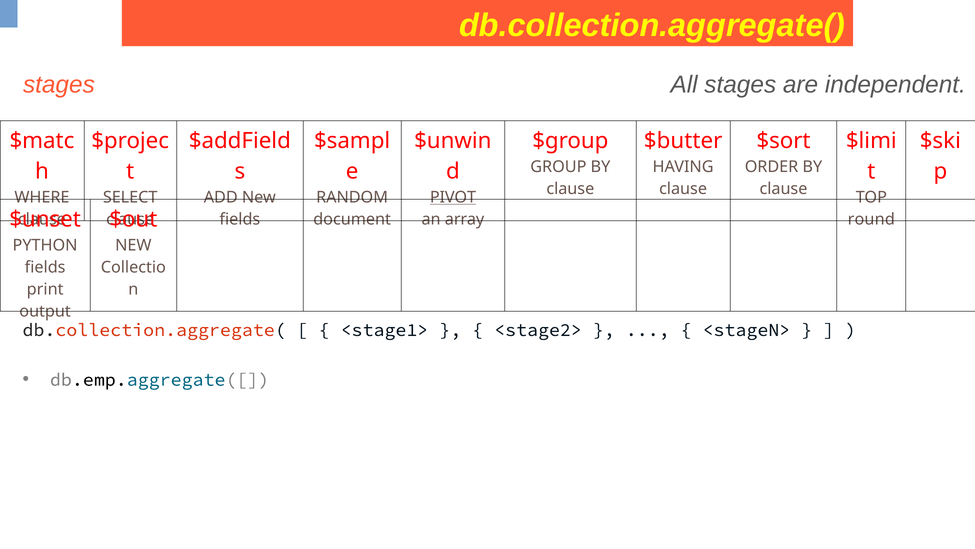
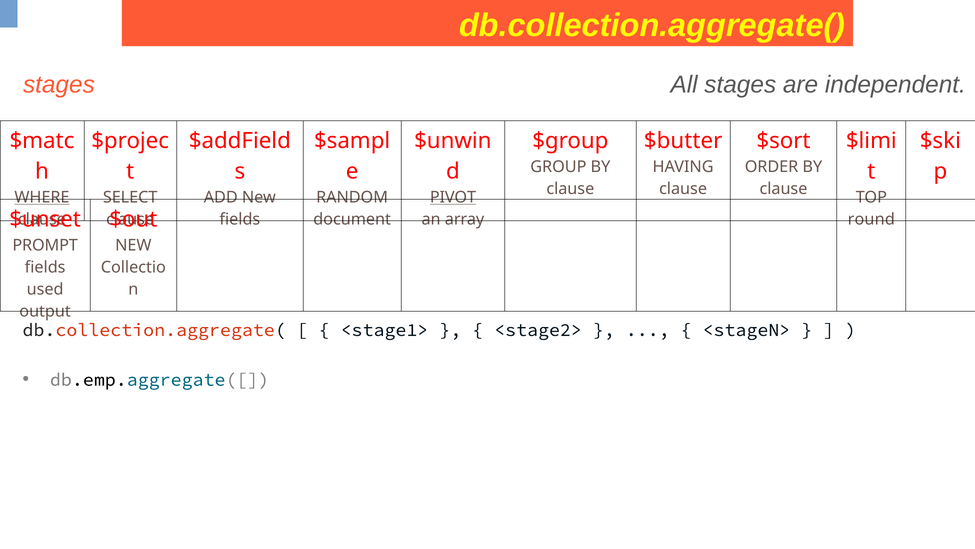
WHERE underline: none -> present (42, 197)
PYTHON: PYTHON -> PROMPT (45, 245)
print: print -> used (45, 289)
